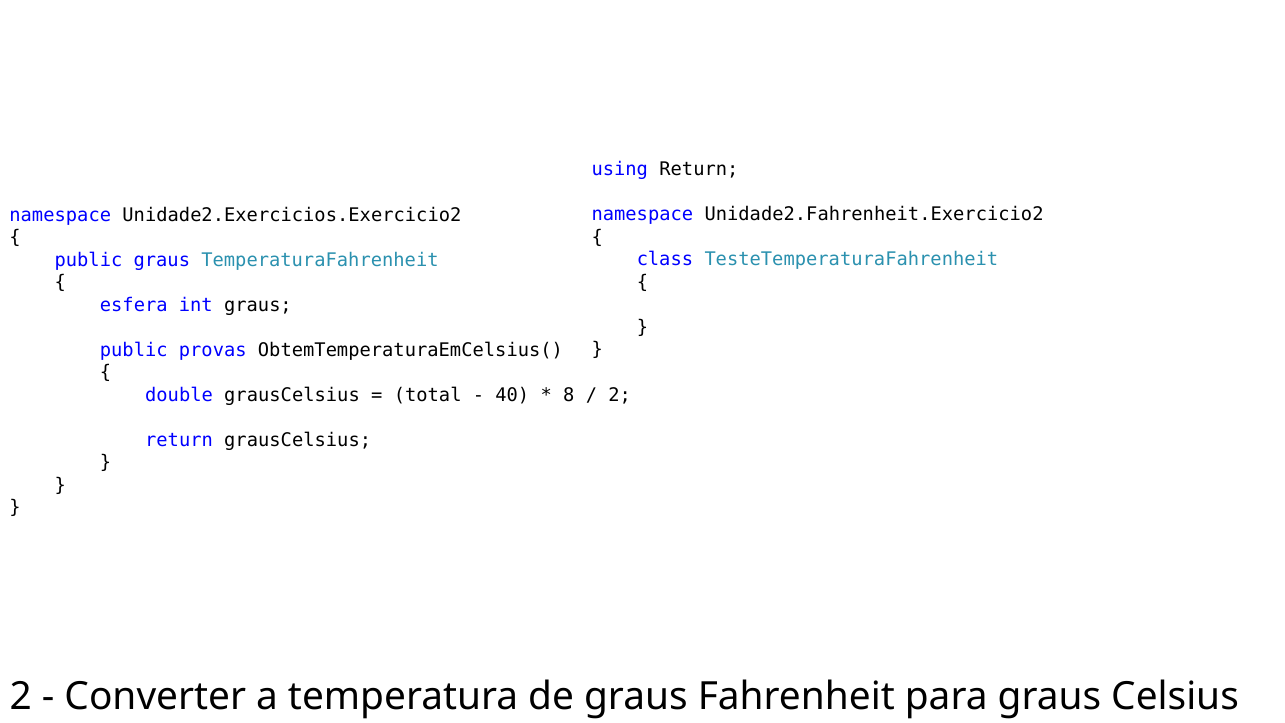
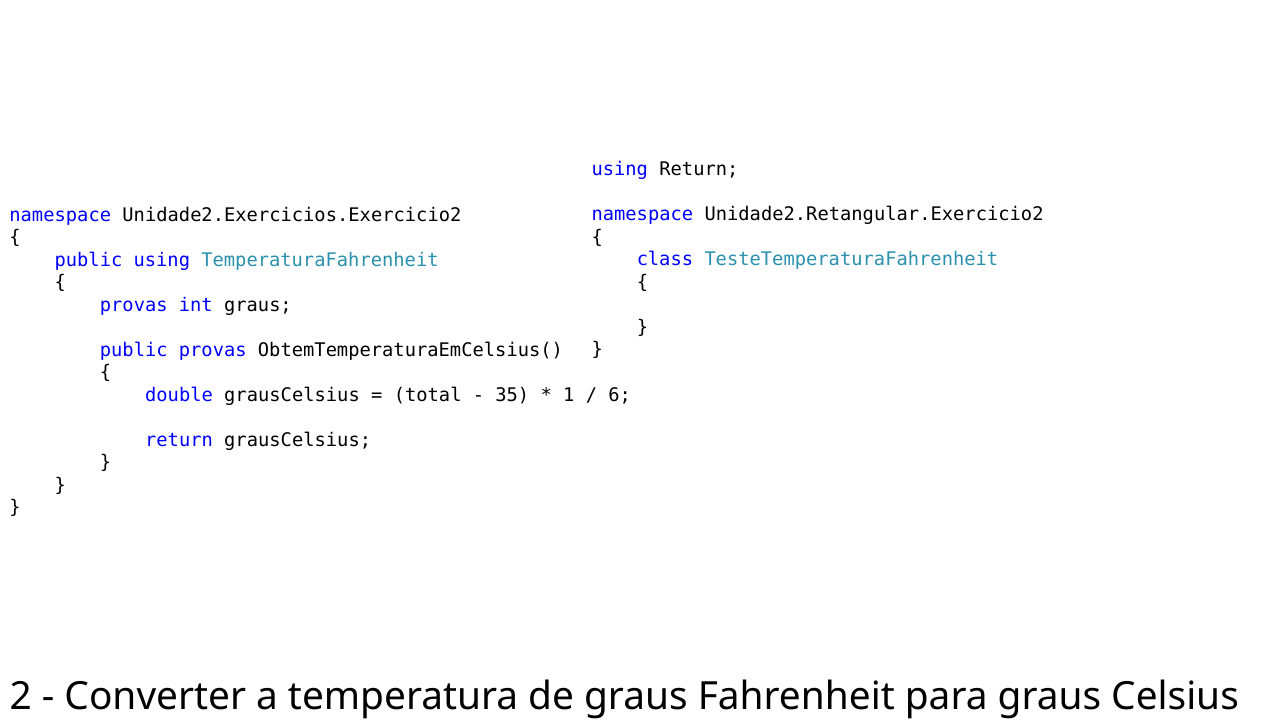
Unidade2.Fahrenheit.Exercicio2: Unidade2.Fahrenheit.Exercicio2 -> Unidade2.Retangular.Exercicio2 (874, 214)
public graus: graus -> using (162, 260)
esfera: esfera -> provas (134, 305)
40: 40 -> 35 (512, 395)
8: 8 -> 1 (569, 395)
2: 2 -> 6 (620, 395)
